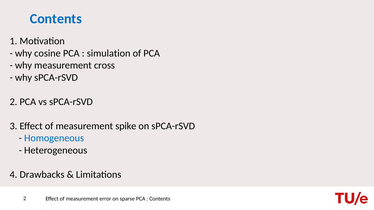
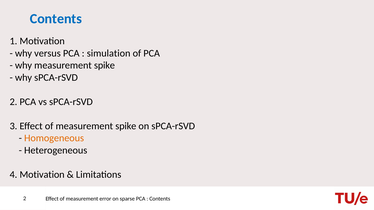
cosine: cosine -> versus (47, 53)
why measurement cross: cross -> spike (104, 65)
Homogeneous colour: blue -> orange (54, 138)
4 Drawbacks: Drawbacks -> Motivation (42, 175)
